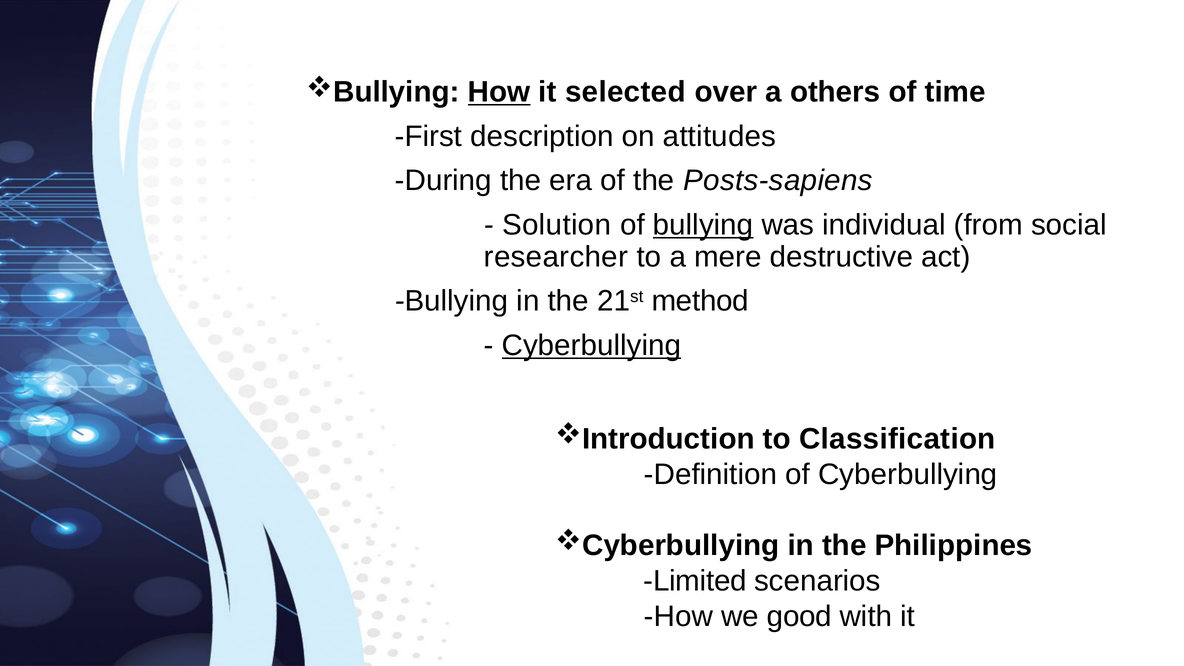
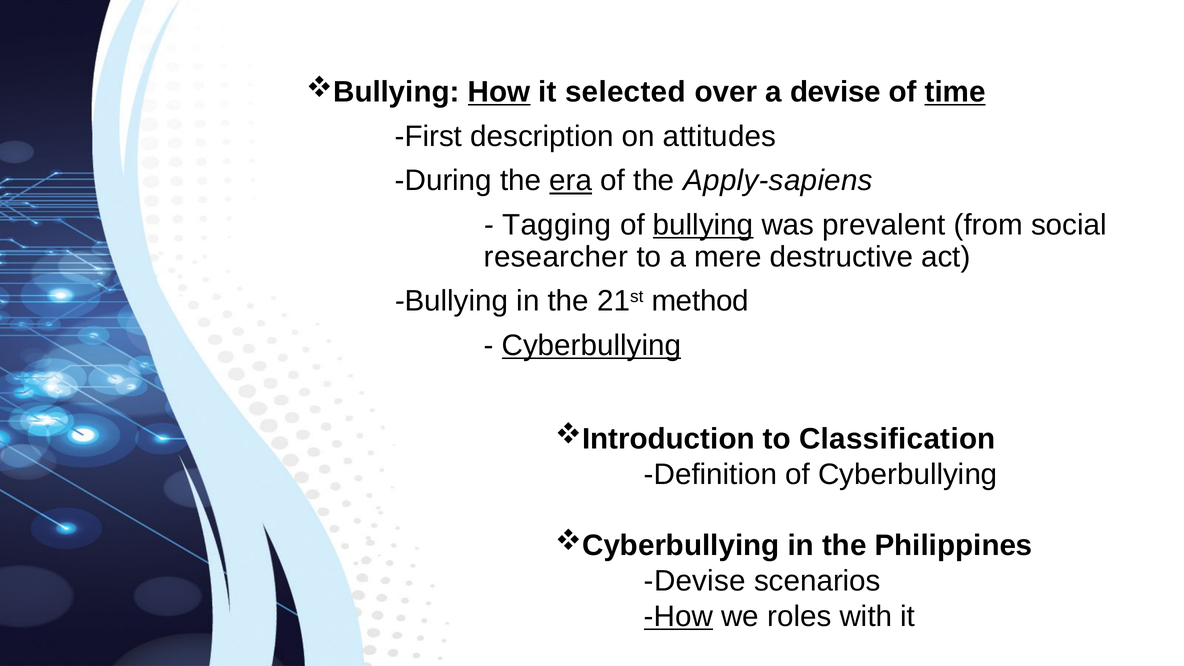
a others: others -> devise (835, 92)
time underline: none -> present (955, 92)
era underline: none -> present (571, 181)
Posts-sapiens: Posts-sapiens -> Apply-sapiens (778, 181)
Solution: Solution -> Tagging (557, 225)
individual: individual -> prevalent (884, 225)
Limited: Limited -> Devise (695, 581)
How underline: none -> present (678, 617)
good: good -> roles (799, 617)
